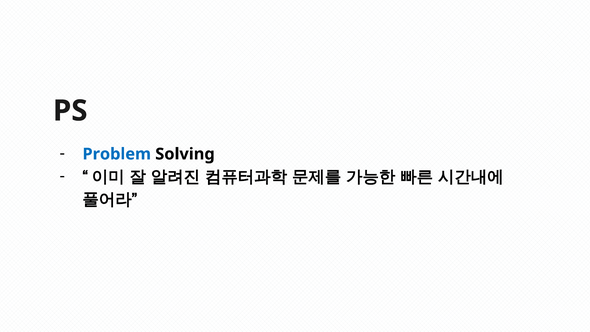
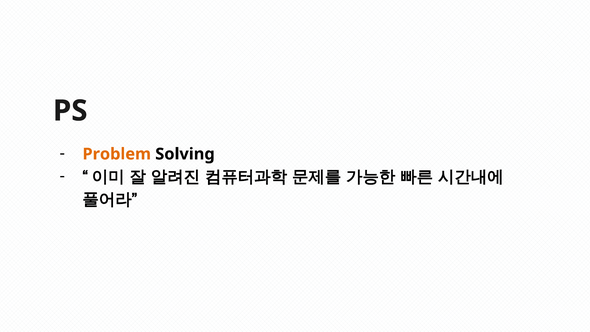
Problem colour: blue -> orange (117, 154)
